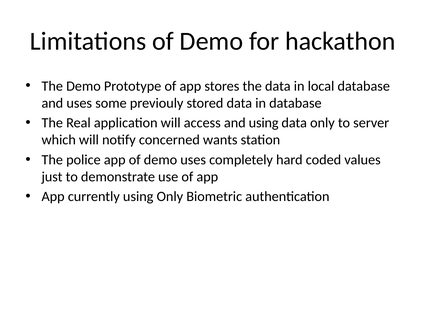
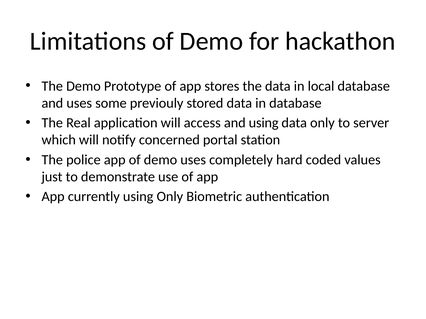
wants: wants -> portal (220, 140)
